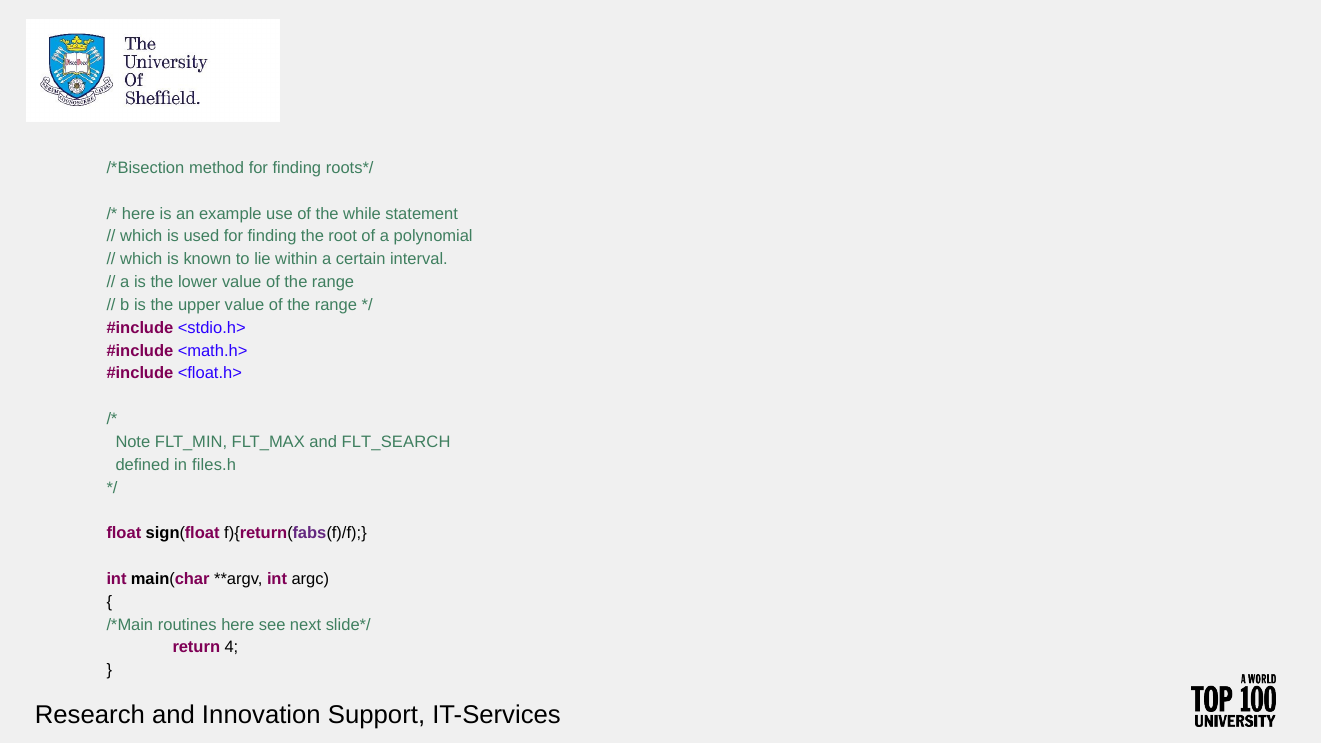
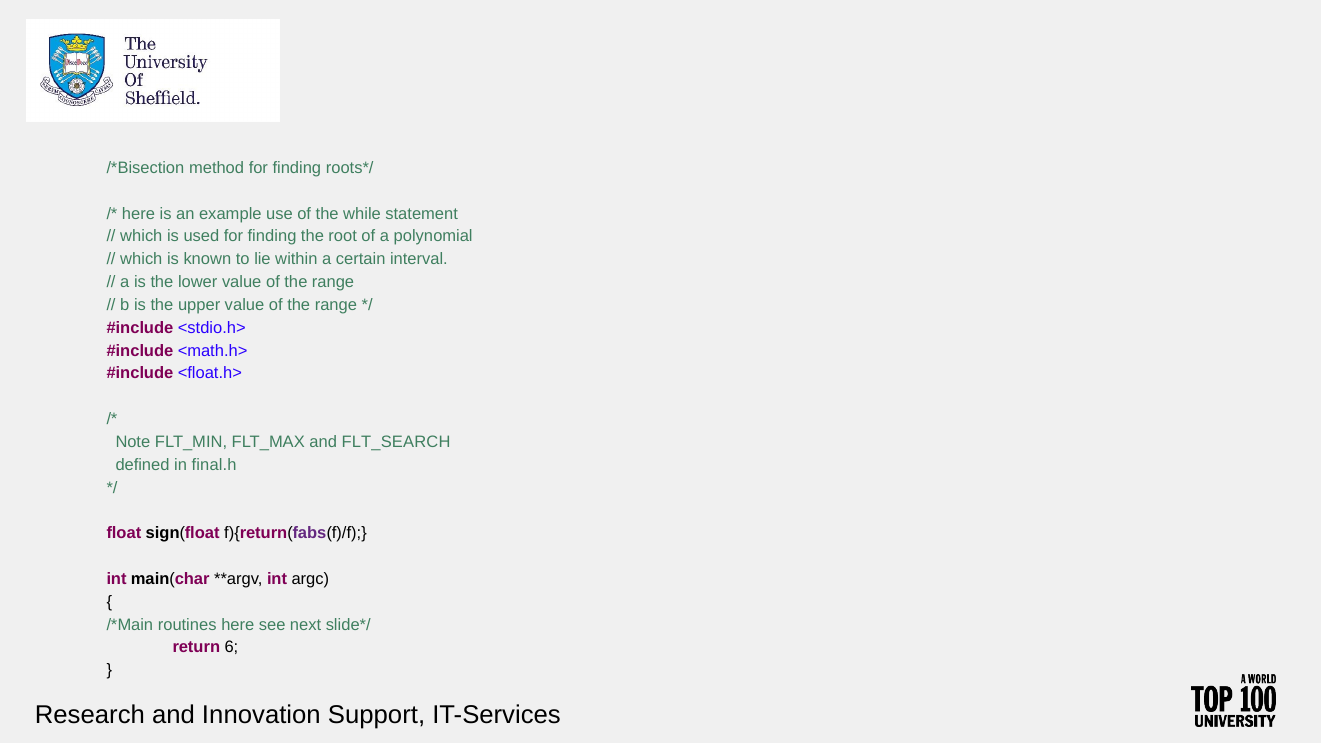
files.h: files.h -> final.h (214, 465)
4: 4 -> 6 (231, 647)
